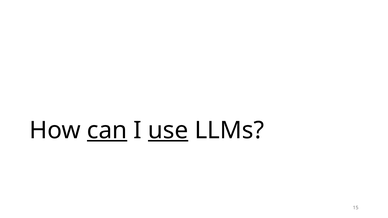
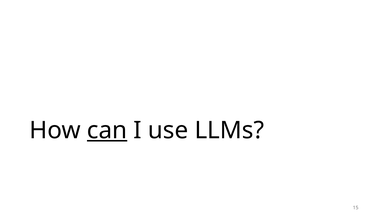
use underline: present -> none (168, 130)
